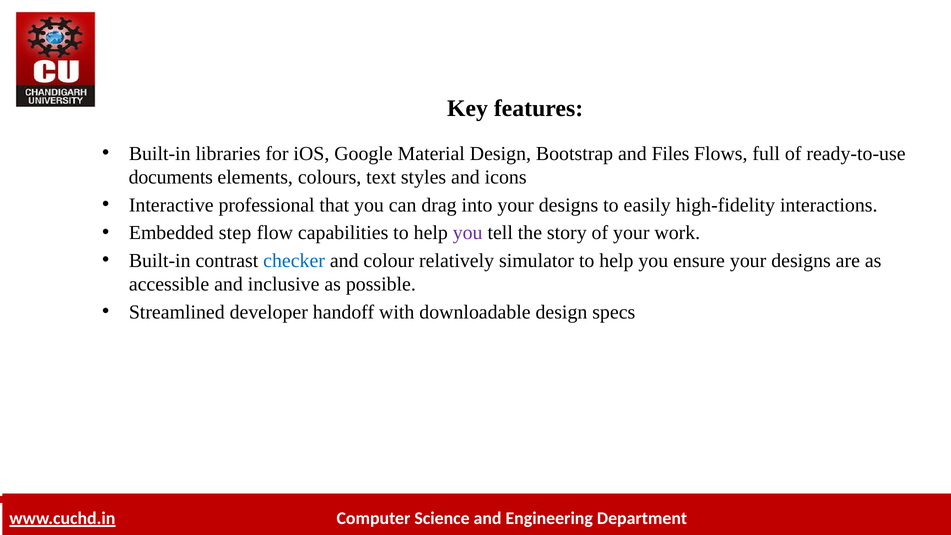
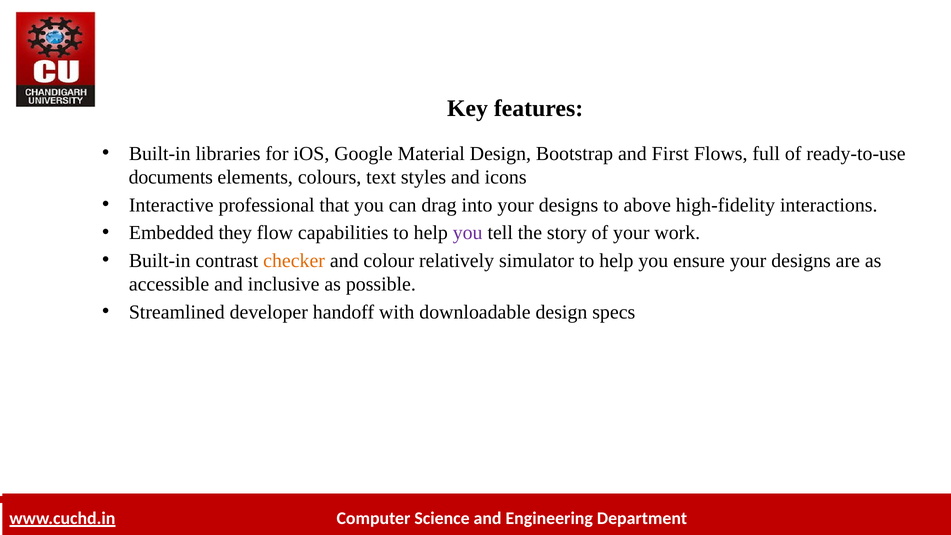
Files: Files -> First (670, 154)
easily: easily -> above (647, 205)
step: step -> they (235, 233)
checker colour: blue -> orange (294, 261)
